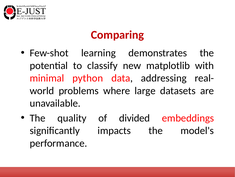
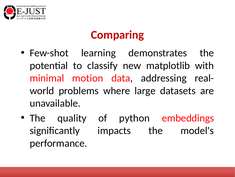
python: python -> motion (88, 78)
divided: divided -> python (134, 118)
